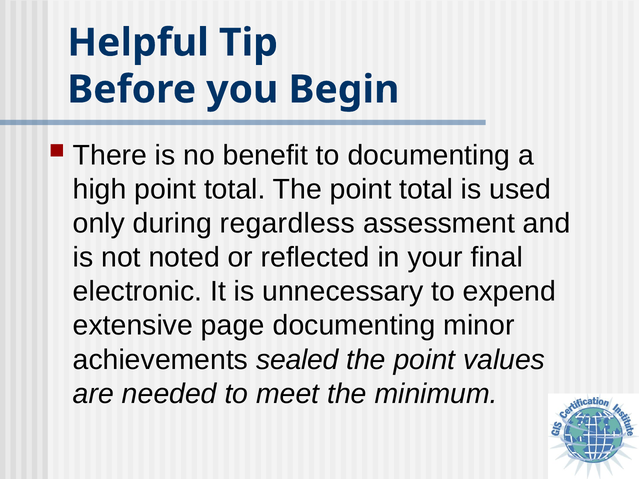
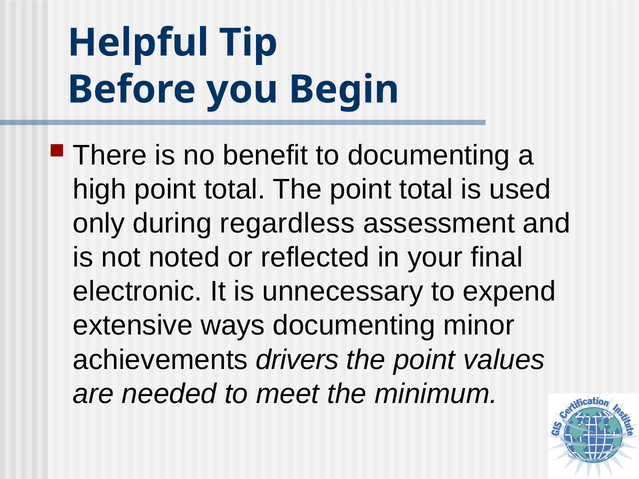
page: page -> ways (233, 326)
sealed: sealed -> drivers (297, 360)
